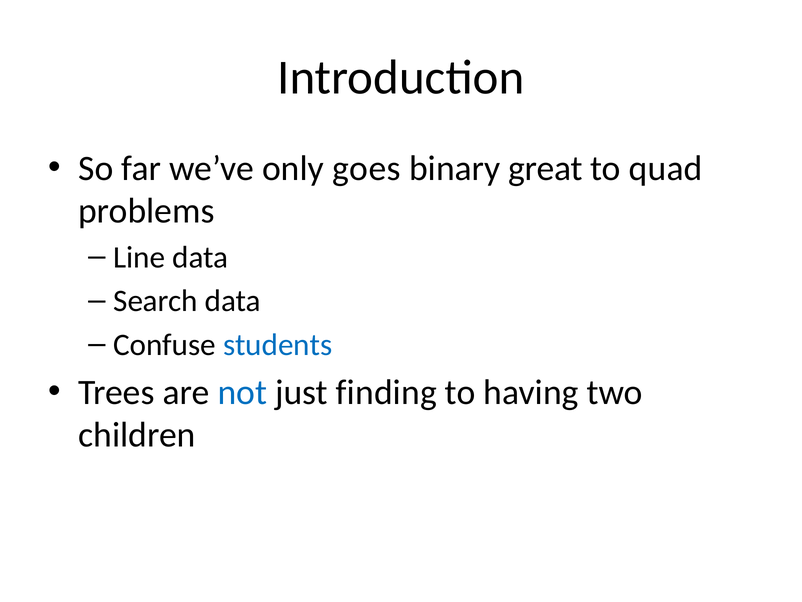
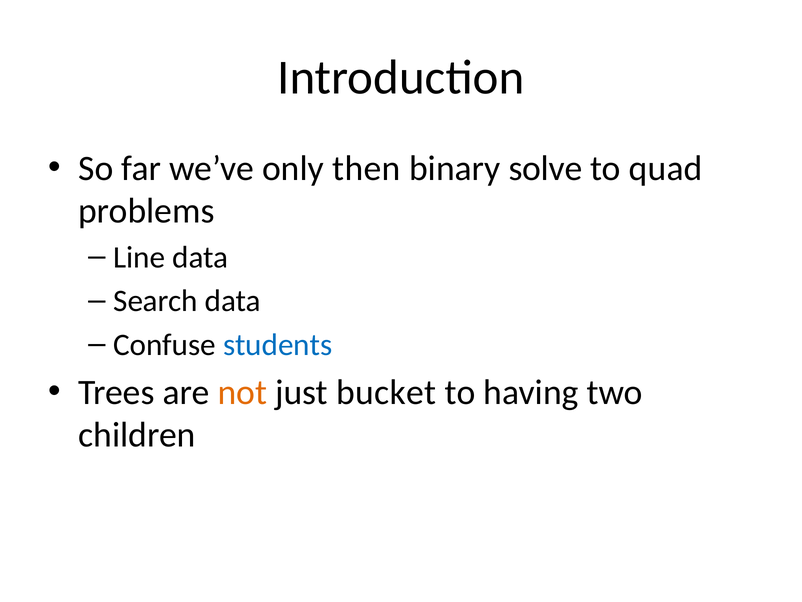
goes: goes -> then (366, 168)
great: great -> solve (546, 168)
not colour: blue -> orange (242, 392)
finding: finding -> bucket (386, 392)
